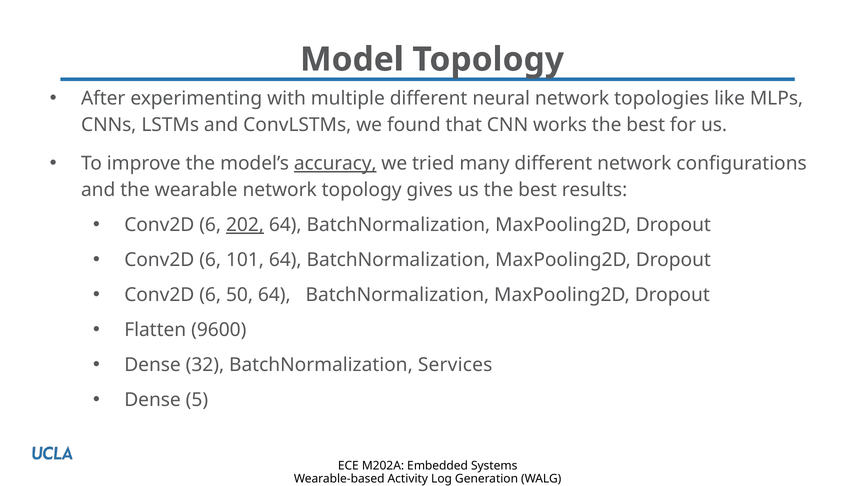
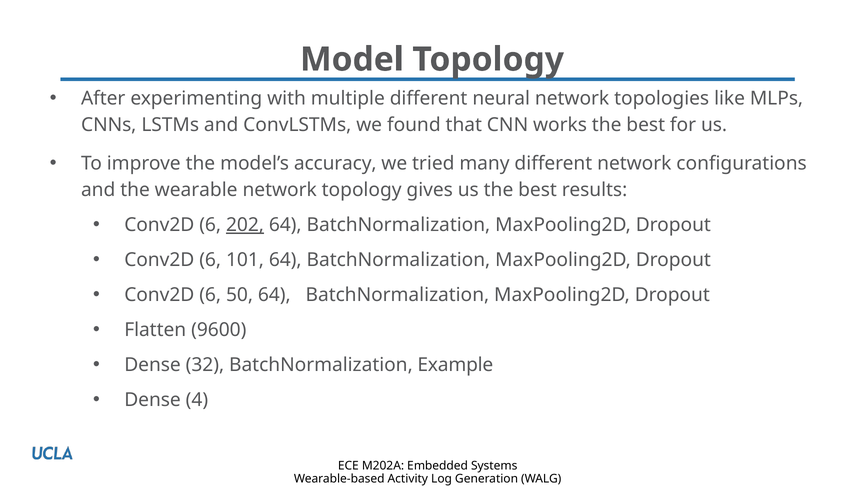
accuracy underline: present -> none (335, 163)
Services: Services -> Example (455, 365)
5: 5 -> 4 (197, 400)
